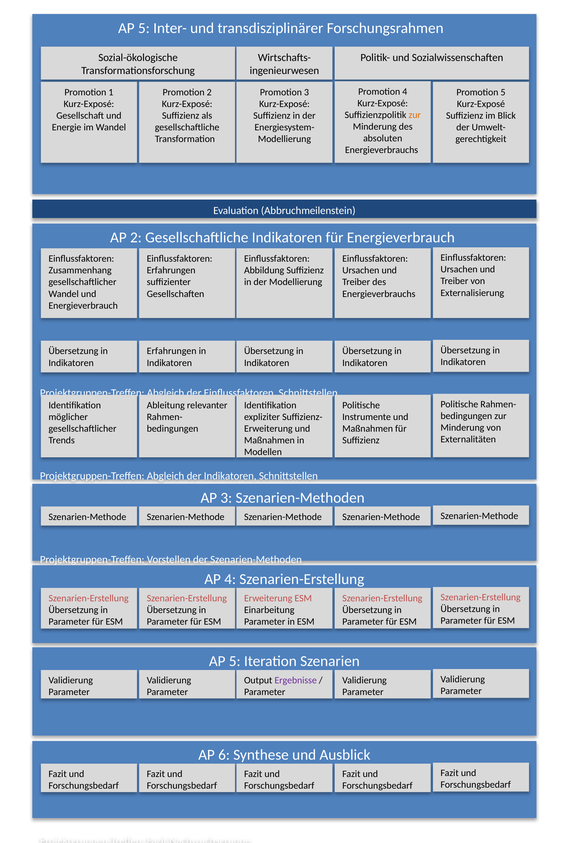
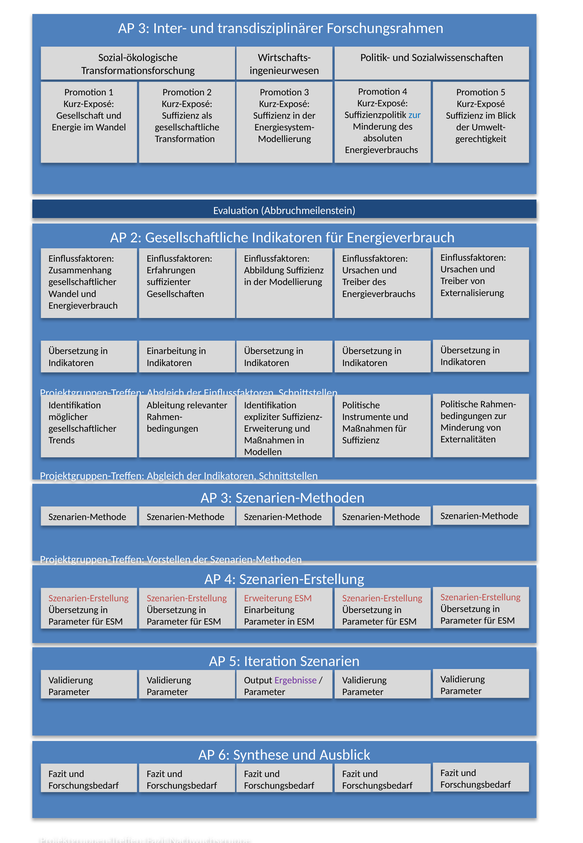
5: 5 -> 3 (144, 28)
zur colour: orange -> blue (415, 115)
Erfahrungen: Erfahrungen -> Einarbeitung (172, 351)
